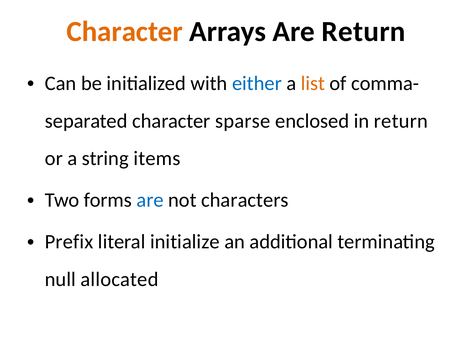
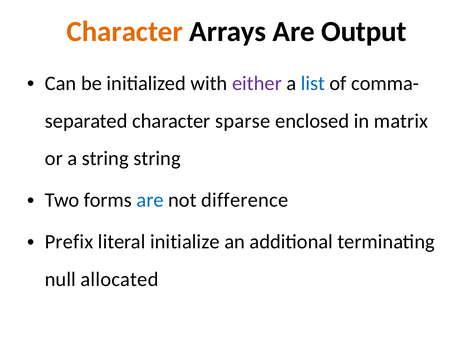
Are Return: Return -> Output (364, 32)
either colour: blue -> purple (257, 83)
list colour: orange -> blue (313, 83)
in return: return -> matrix (401, 121)
string items: items -> string (157, 158)
characters: characters -> difference (245, 200)
